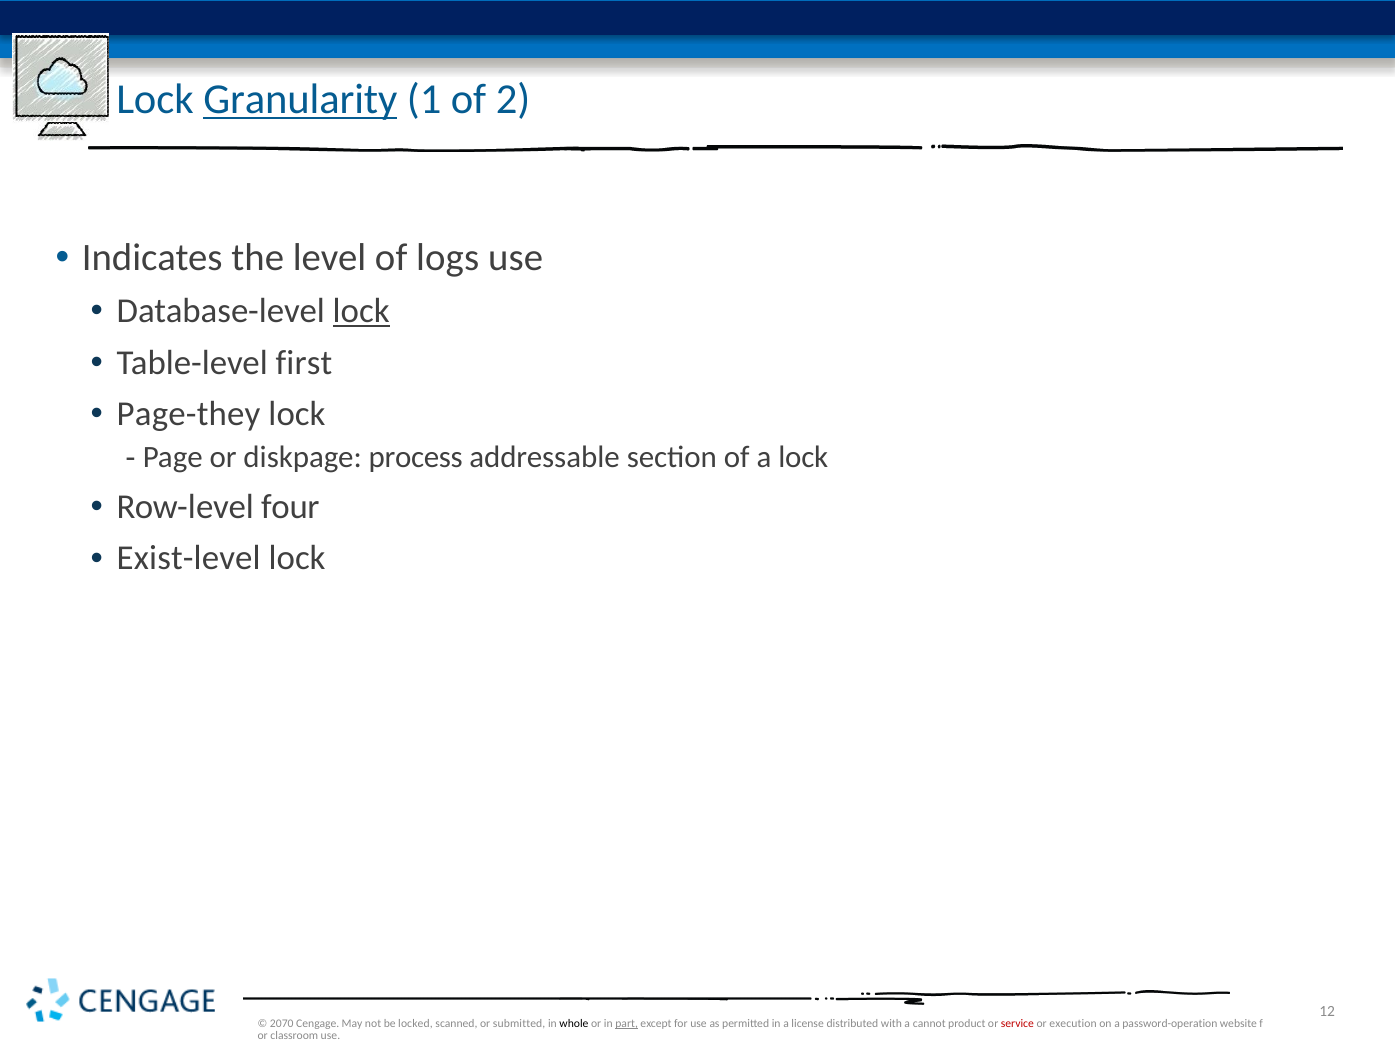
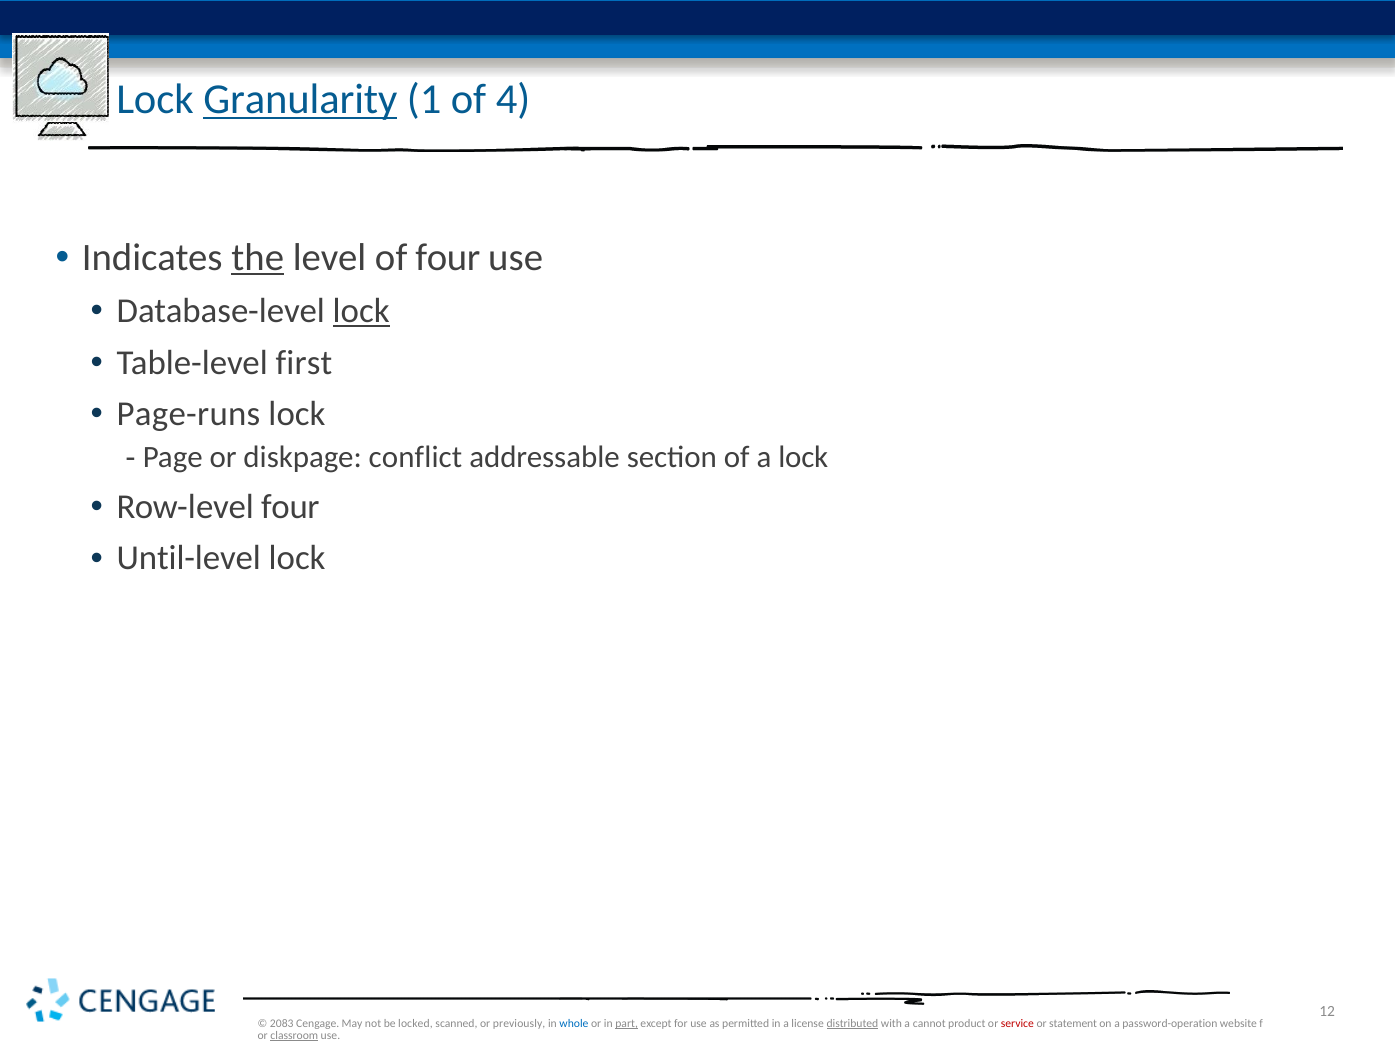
2: 2 -> 4 (513, 100)
the underline: none -> present (258, 257)
of logs: logs -> four (448, 257)
Page-they: Page-they -> Page-runs (189, 414)
process: process -> conflict (415, 457)
Exist-level: Exist-level -> Until-level (189, 558)
2070: 2070 -> 2083 (282, 1023)
submitted: submitted -> previously (519, 1023)
whole colour: black -> blue (574, 1023)
distributed underline: none -> present (852, 1023)
execution: execution -> statement (1073, 1023)
classroom underline: none -> present (294, 1035)
